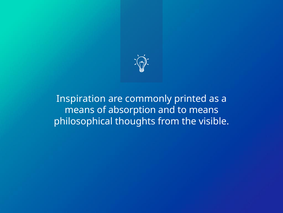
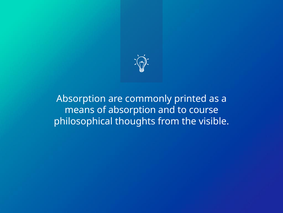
Inspiration: Inspiration -> Absorption (81, 98)
to means: means -> course (204, 110)
